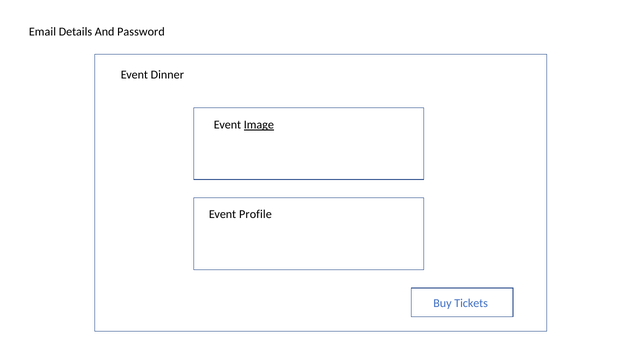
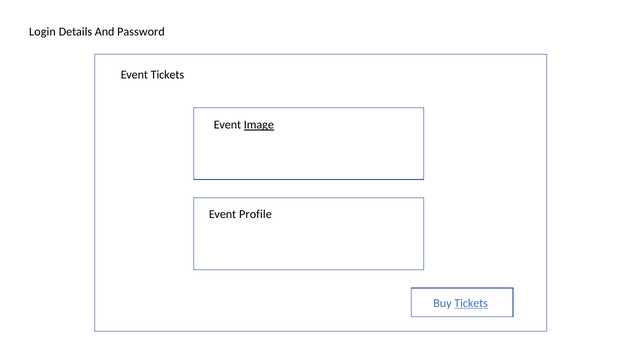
Email: Email -> Login (42, 32)
Event Dinner: Dinner -> Tickets (167, 75)
Tickets underline: none -> present (471, 303)
